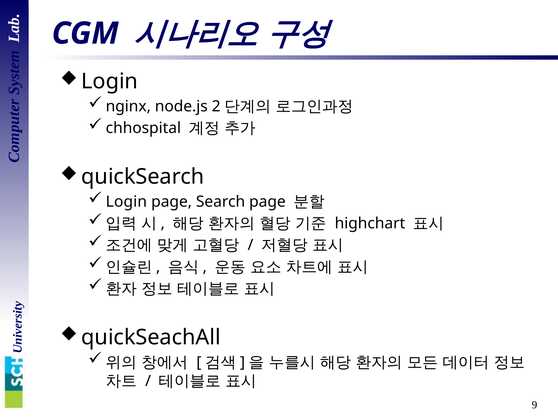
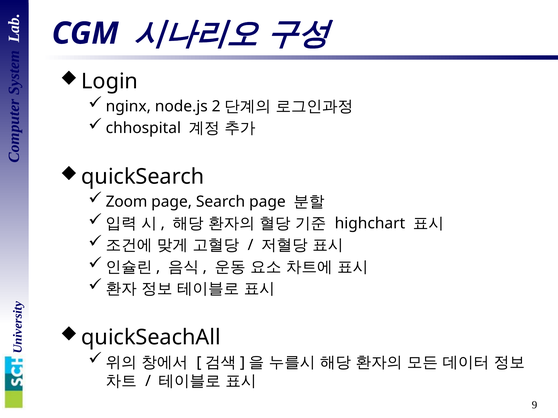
Login: Login -> Zoom (127, 202)
